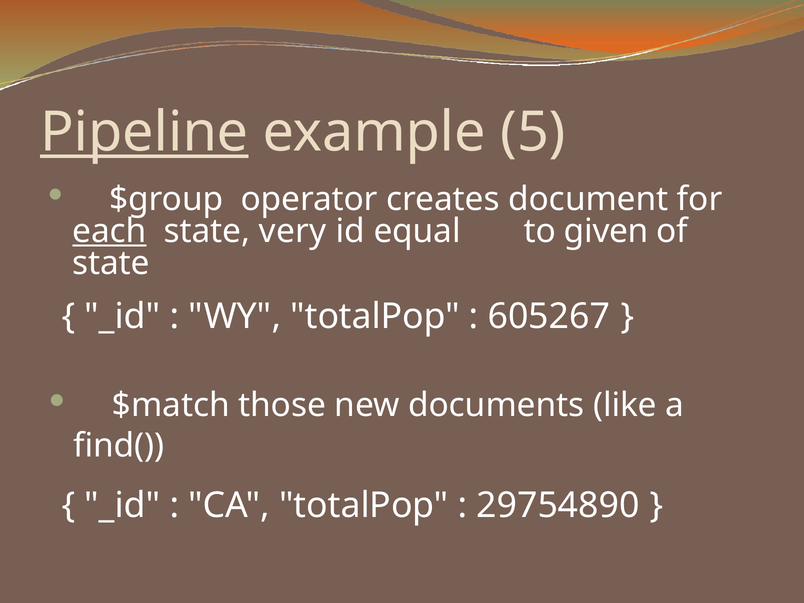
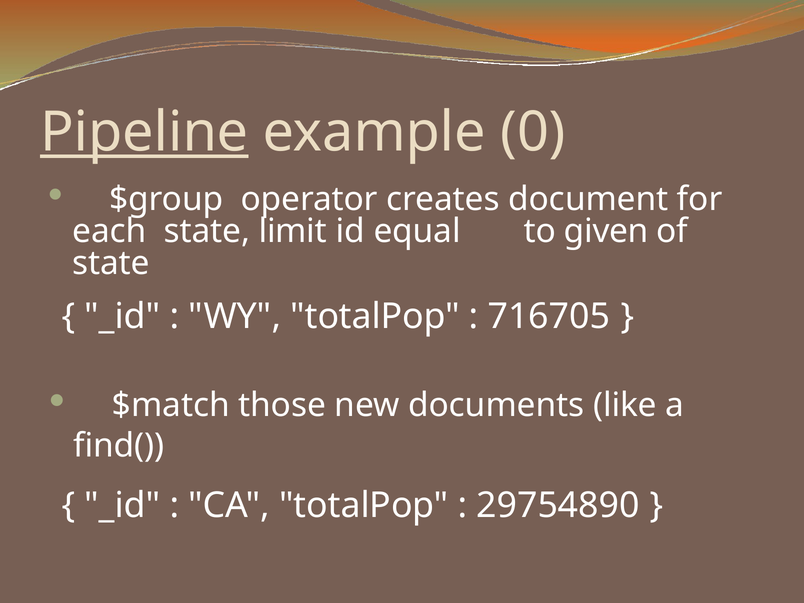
5: 5 -> 0 (533, 132)
each underline: present -> none (109, 231)
very: very -> limit (293, 231)
605267: 605267 -> 716705 (549, 316)
